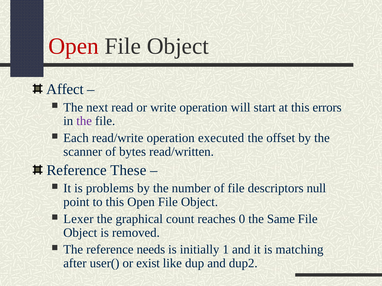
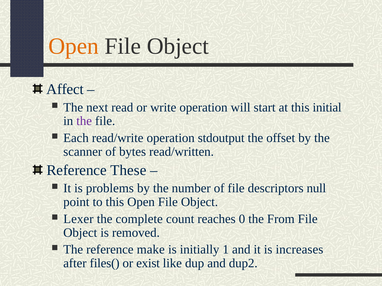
Open colour: red -> orange (74, 46)
errors: errors -> initial (327, 107)
executed: executed -> stdoutput (221, 138)
graphical: graphical -> complete (139, 219)
Same: Same -> From (281, 219)
needs: needs -> make (151, 250)
matching: matching -> increases (299, 250)
user(: user( -> files( (105, 264)
